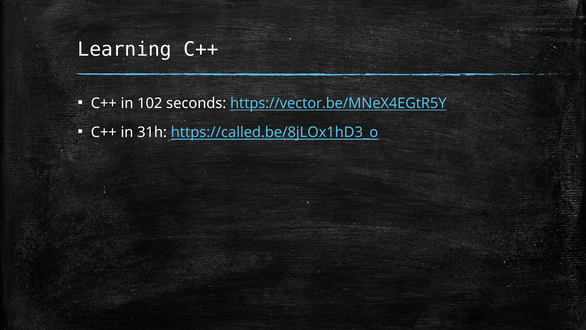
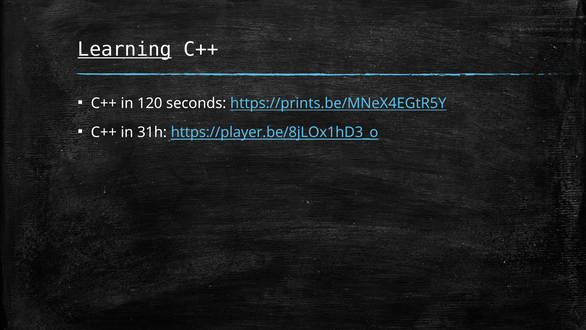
Learning underline: none -> present (125, 49)
102: 102 -> 120 (150, 103)
https://vector.be/MNeX4EGtR5Y: https://vector.be/MNeX4EGtR5Y -> https://prints.be/MNeX4EGtR5Y (338, 103)
https://called.be/8jLOx1hD3_o: https://called.be/8jLOx1hD3_o -> https://player.be/8jLOx1hD3_o (275, 132)
